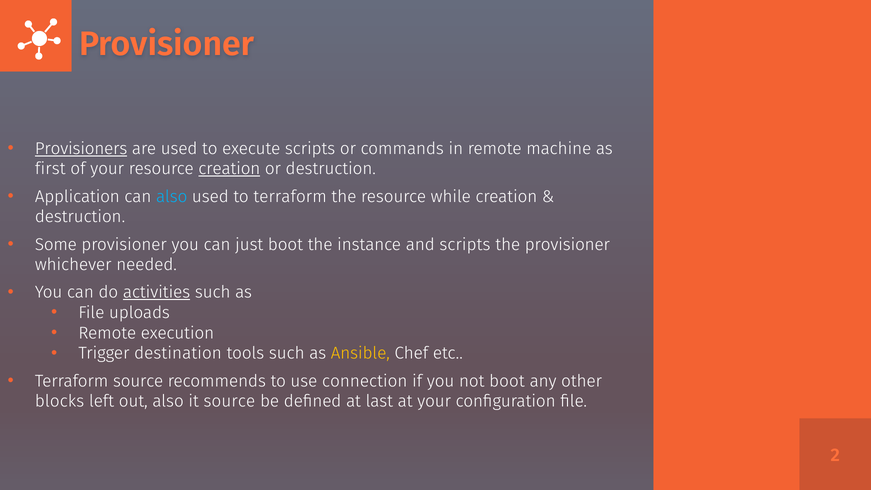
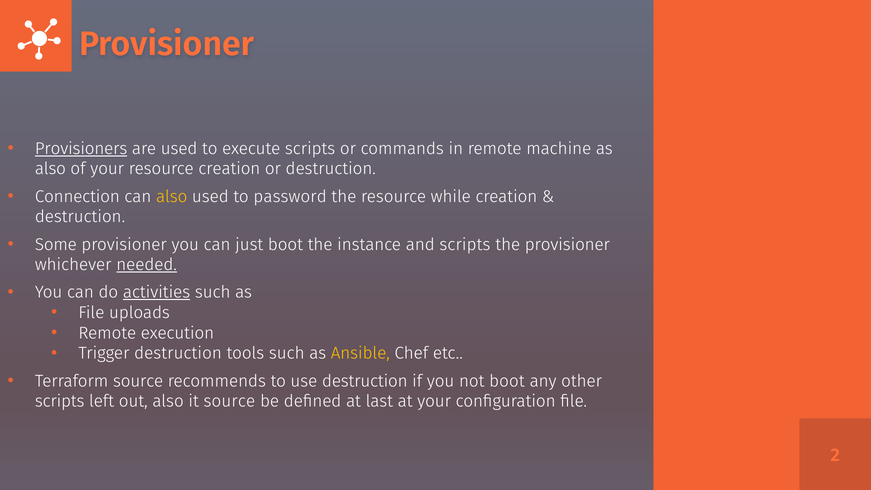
first: first -> also (50, 169)
creation underline: present -> none (229, 169)
Application: Application -> Connection (77, 196)
also colour: light blue -> yellow (172, 196)
to terraform: terraform -> password (290, 196)
needed underline: none -> present (147, 265)
Trigger destination: destination -> destruction (178, 353)
use connection: connection -> destruction (365, 381)
blocks: blocks -> scripts (60, 401)
